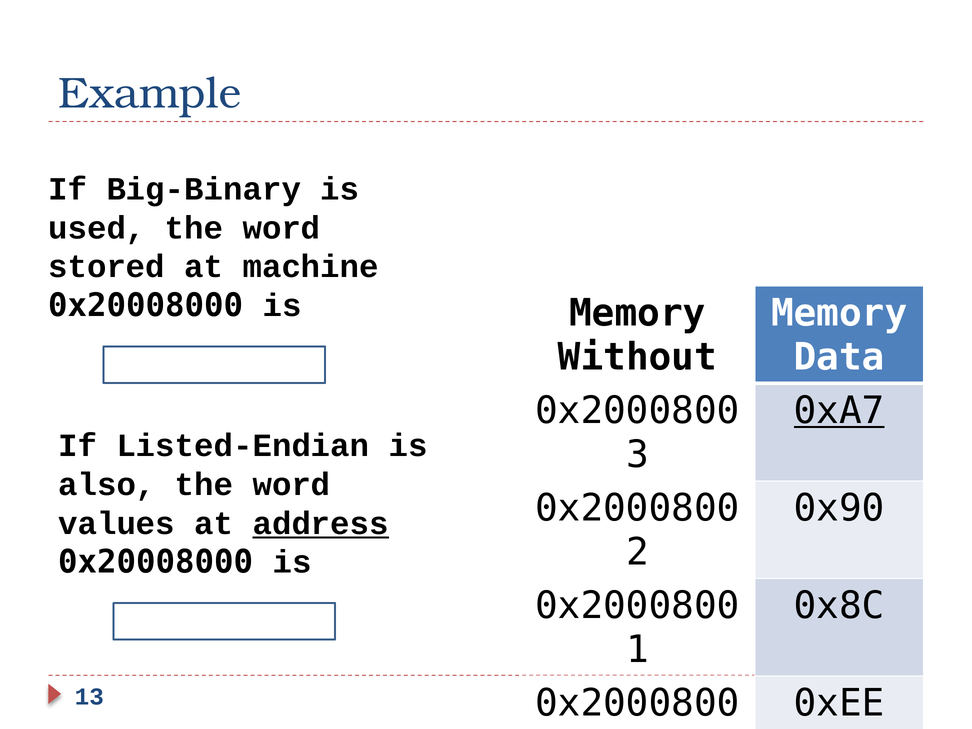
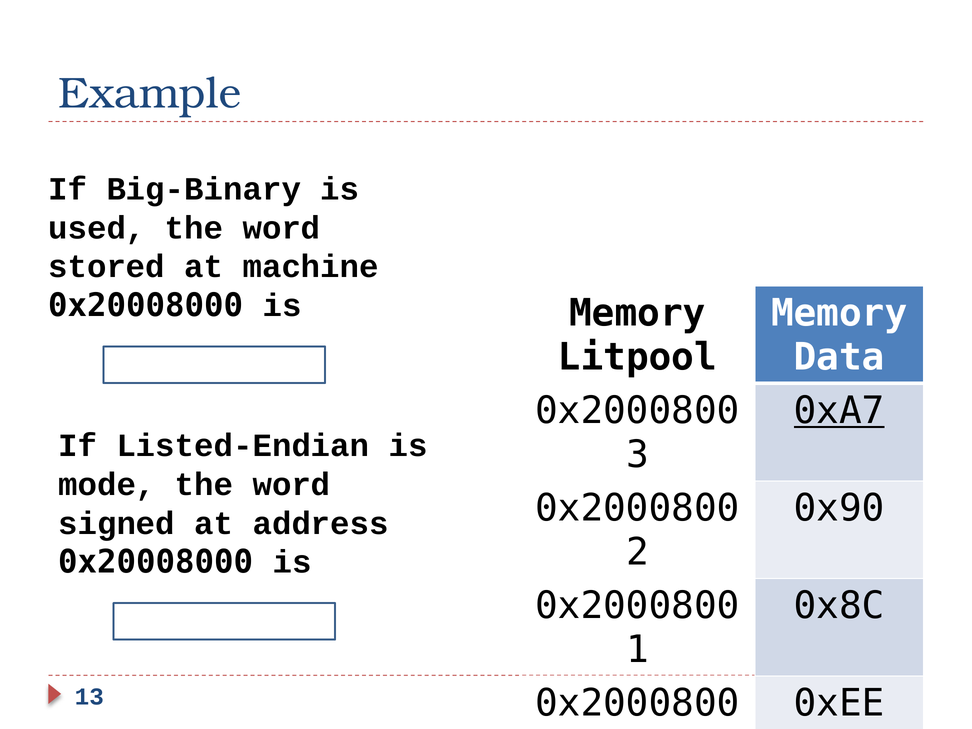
Without: Without -> Litpool (637, 357)
also: also -> mode (107, 484)
values: values -> signed (117, 523)
address underline: present -> none (321, 523)
